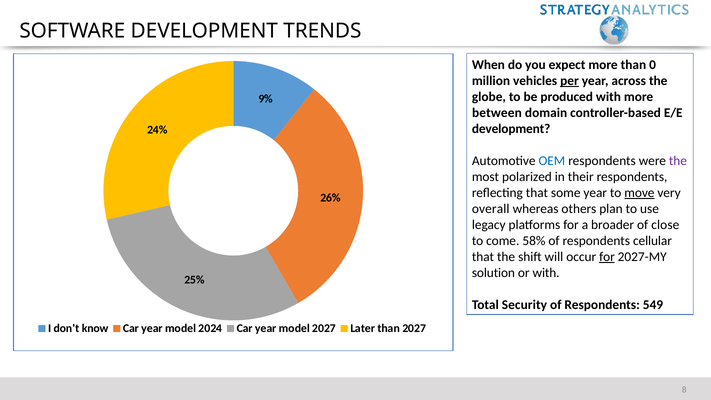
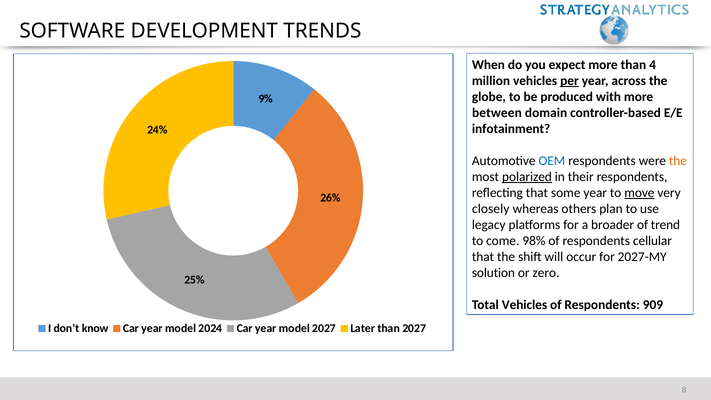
0: 0 -> 4 (653, 65)
development: development -> infotainment (511, 129)
the colour: purple -> orange (678, 161)
polarized underline: none -> present (527, 177)
overall: overall -> closely (491, 209)
close: close -> trend (665, 225)
58%: 58% -> 98% (534, 241)
for underline: present -> none (607, 257)
or with: with -> zero (546, 273)
Total Security: Security -> Vehicles (524, 305)
549: 549 -> 909 (653, 305)
